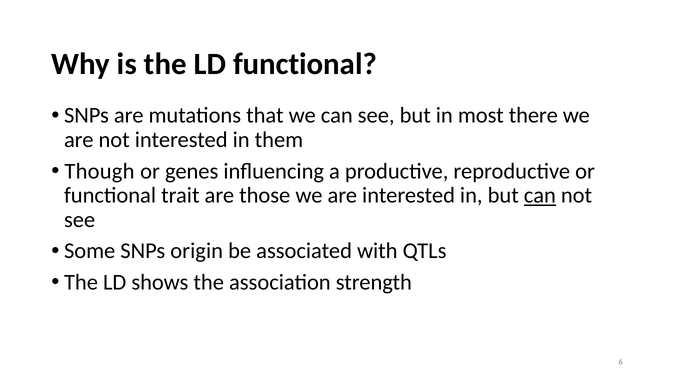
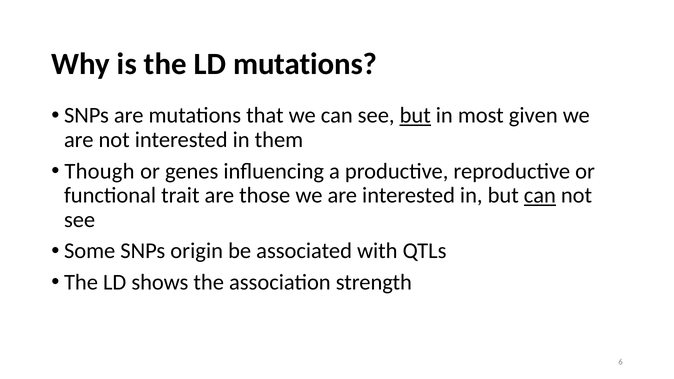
LD functional: functional -> mutations (305, 64)
but underline: none -> present (415, 115)
there: there -> given (533, 115)
